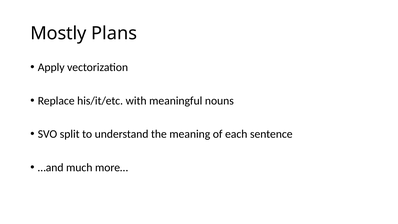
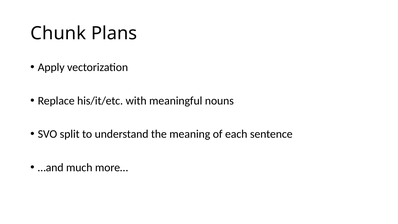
Mostly: Mostly -> Chunk (58, 33)
